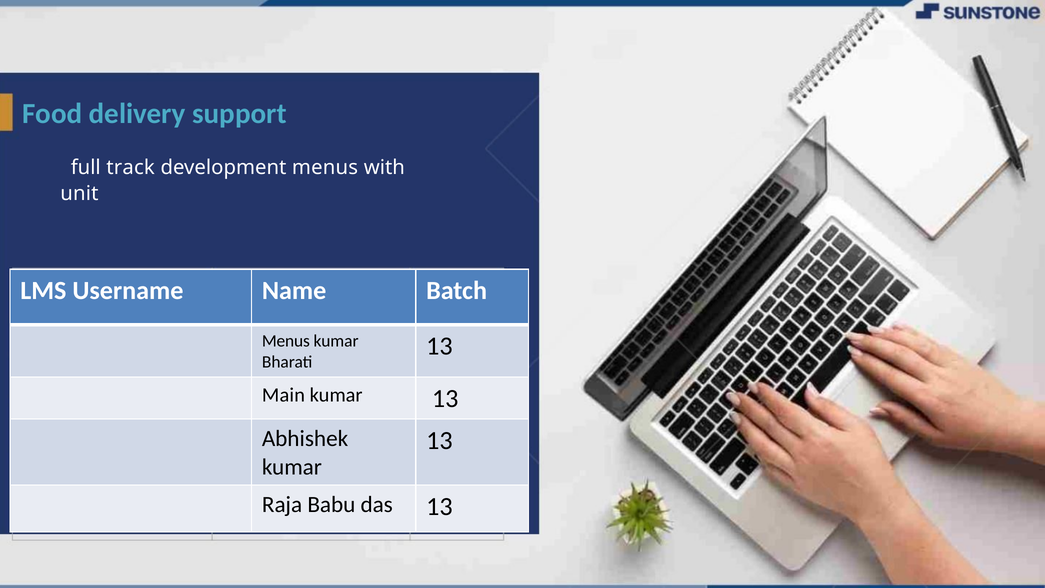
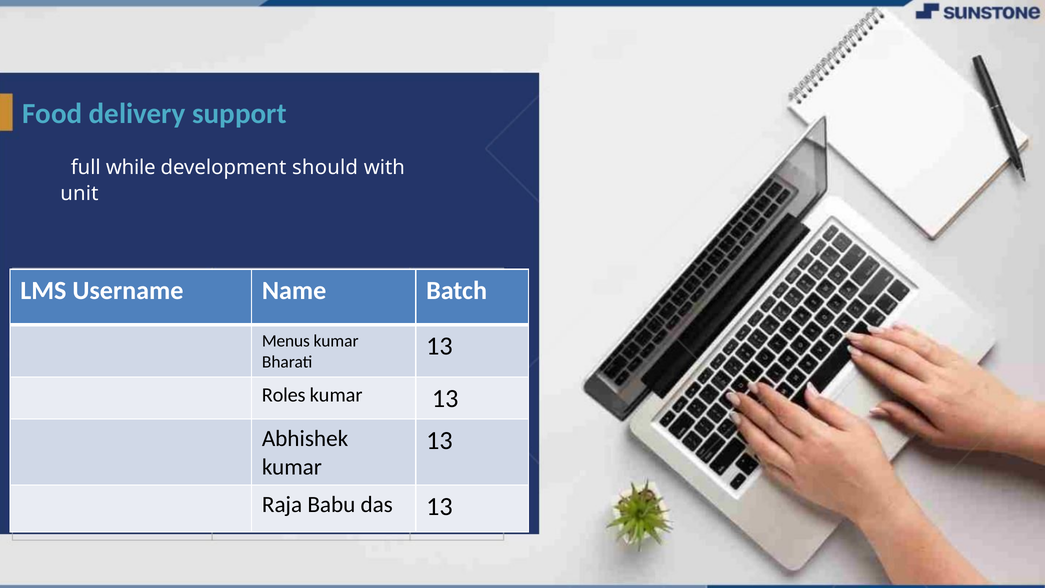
track: track -> while (131, 167)
development menus: menus -> should (325, 167)
Main: Main -> Roles (284, 395)
